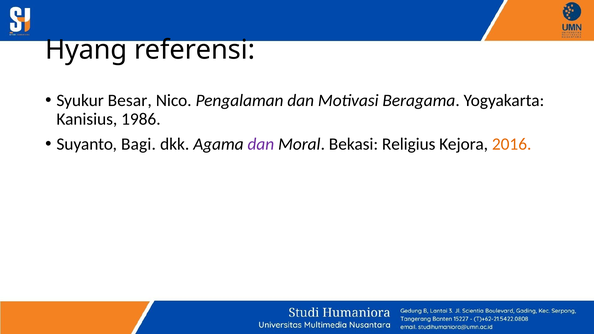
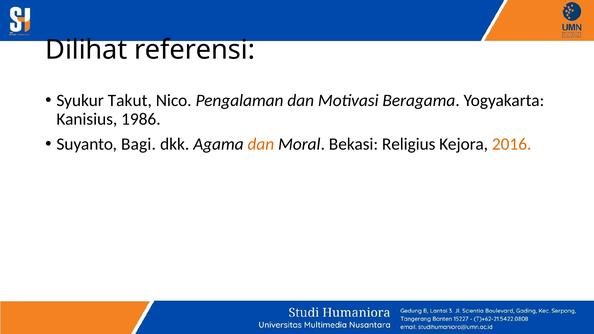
Hyang: Hyang -> Dilihat (86, 50)
Besar: Besar -> Takut (130, 100)
dan colour: purple -> orange (261, 144)
